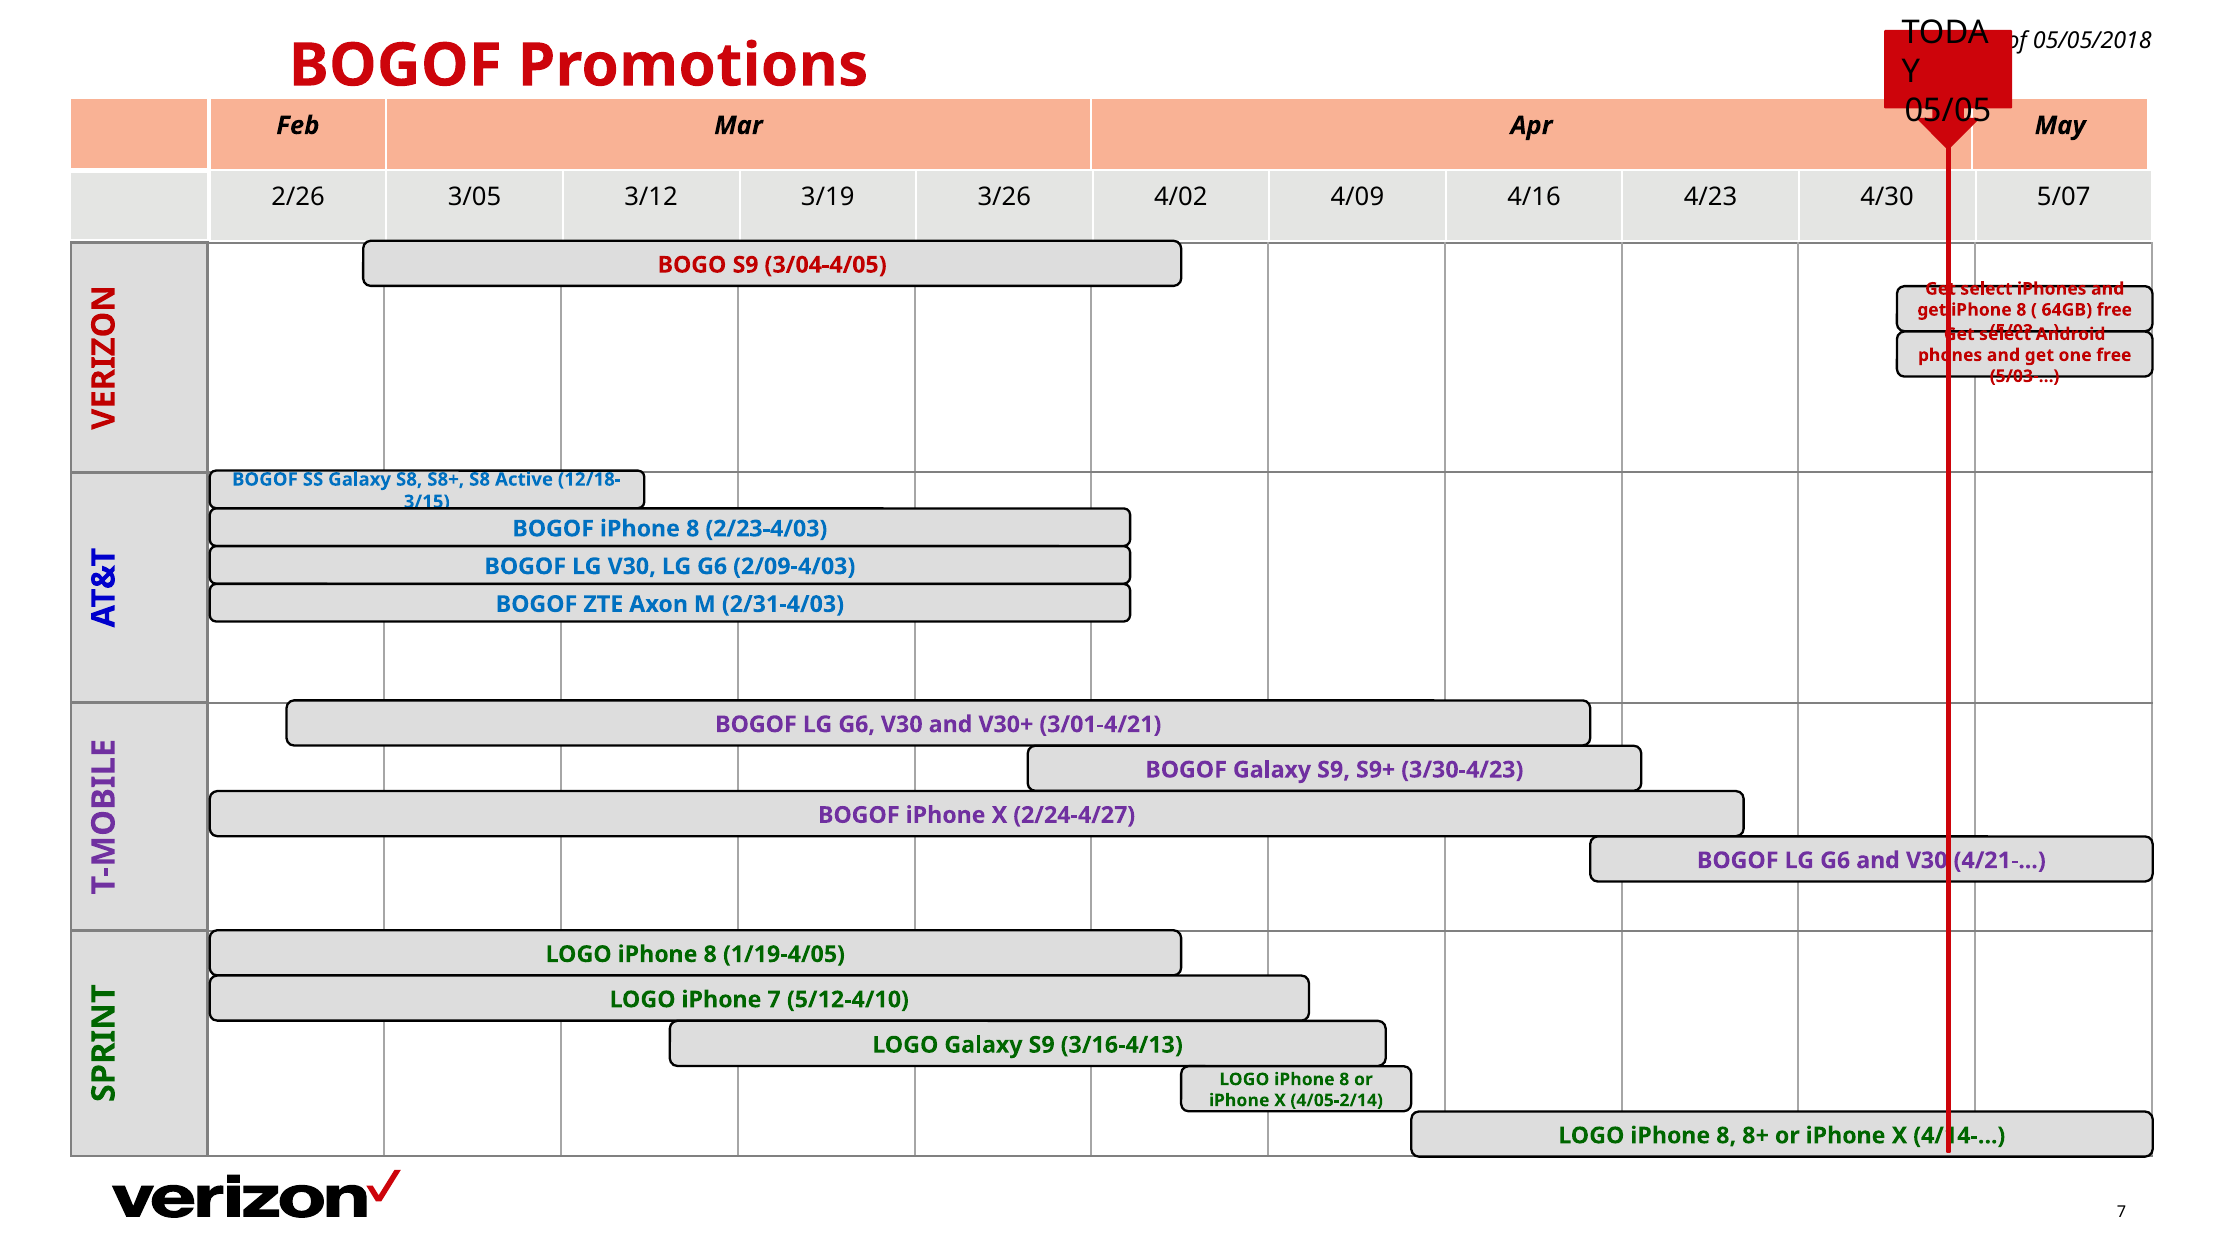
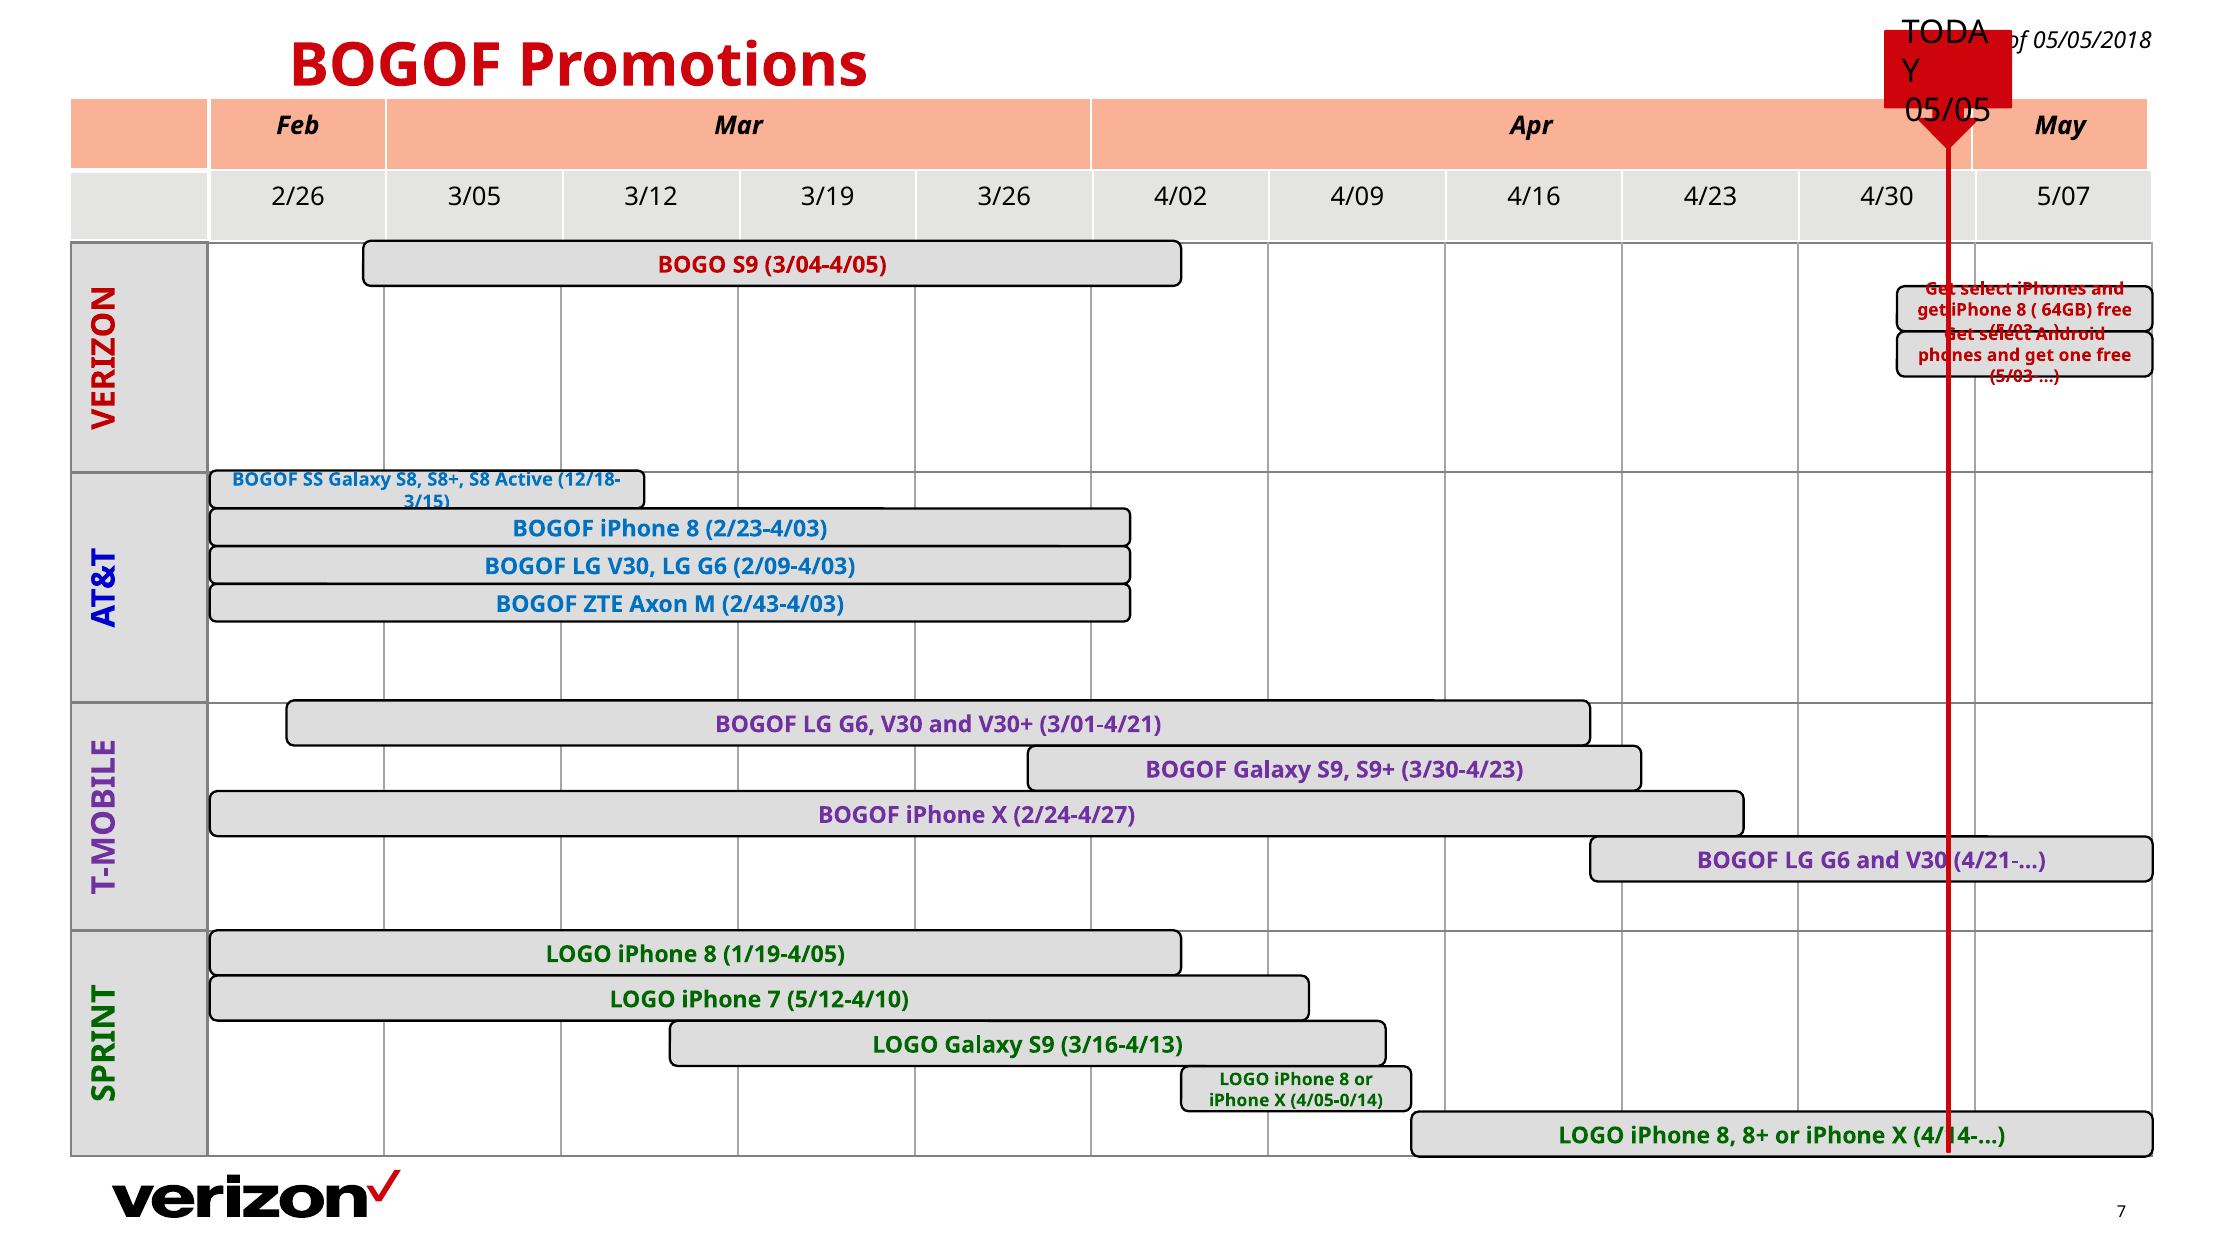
2/31-4/03: 2/31-4/03 -> 2/43-4/03 (783, 604)
4/05-2/14: 4/05-2/14 -> 4/05-0/14 (1337, 1100)
